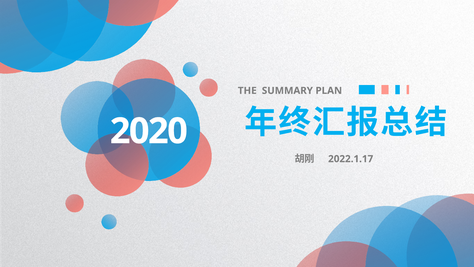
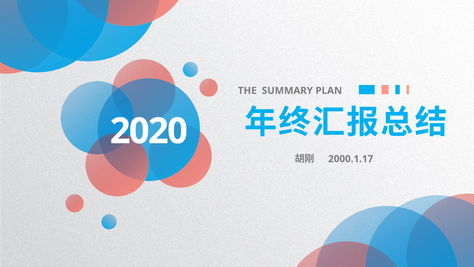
2022.1.17: 2022.1.17 -> 2000.1.17 (351, 159)
